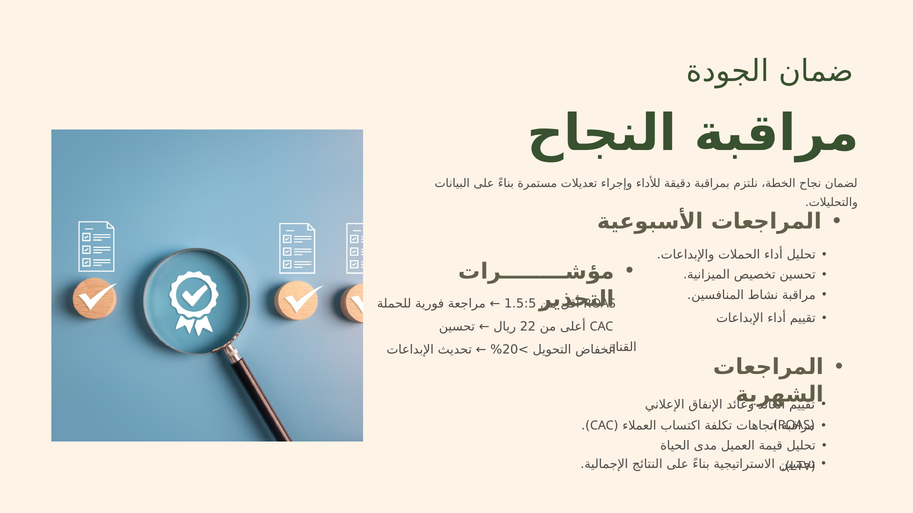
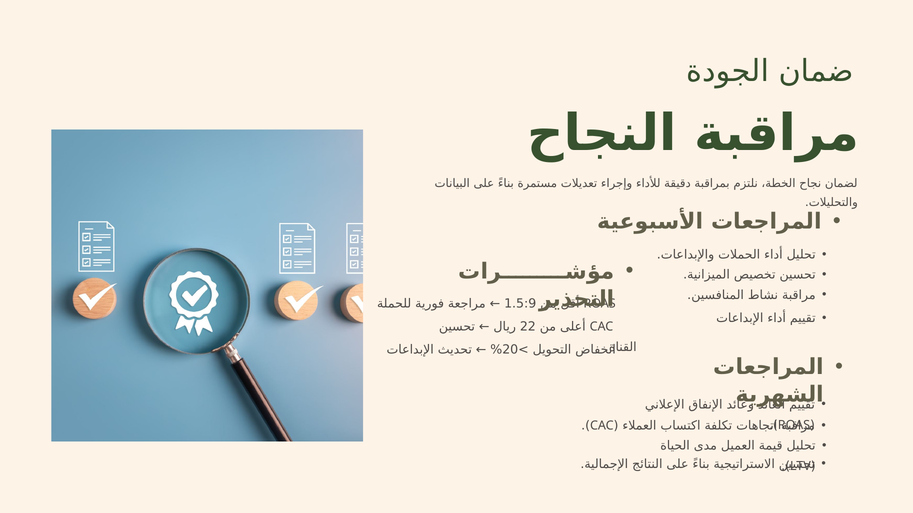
1.5:5: 1.5:5 -> 1.5:9 (520, 304)
